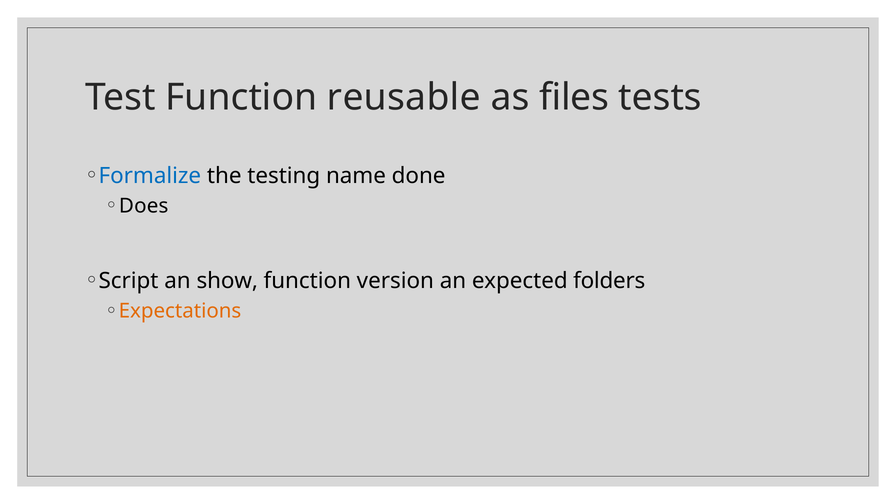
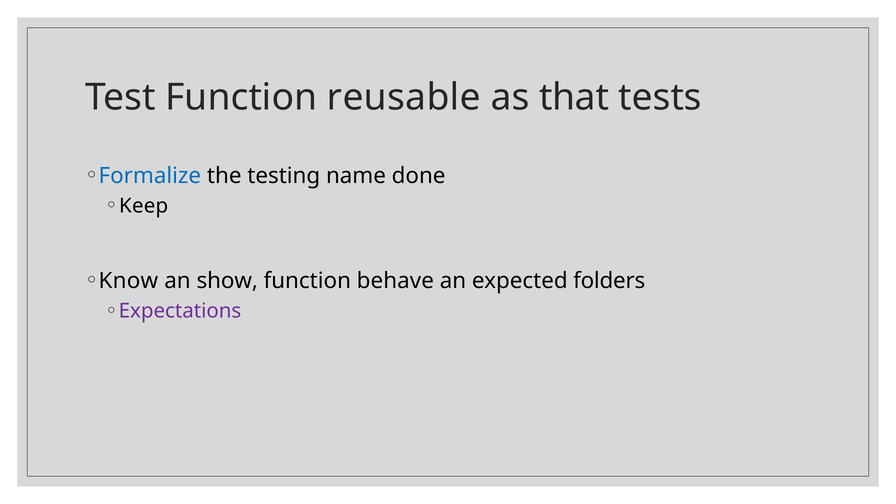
files: files -> that (574, 97)
Does: Does -> Keep (144, 206)
Script: Script -> Know (128, 281)
version: version -> behave (395, 281)
Expectations colour: orange -> purple (180, 311)
